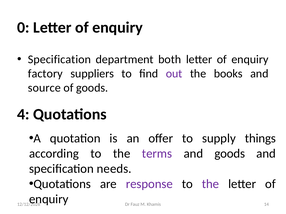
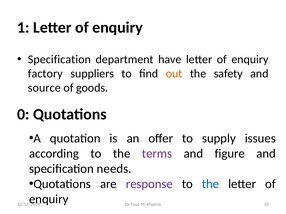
0: 0 -> 1 (23, 28)
both: both -> have (170, 59)
out colour: purple -> orange (174, 74)
books: books -> safety (228, 74)
4: 4 -> 0 (23, 115)
things: things -> issues (260, 139)
and goods: goods -> figure (230, 154)
the colour: purple -> blue (210, 184)
